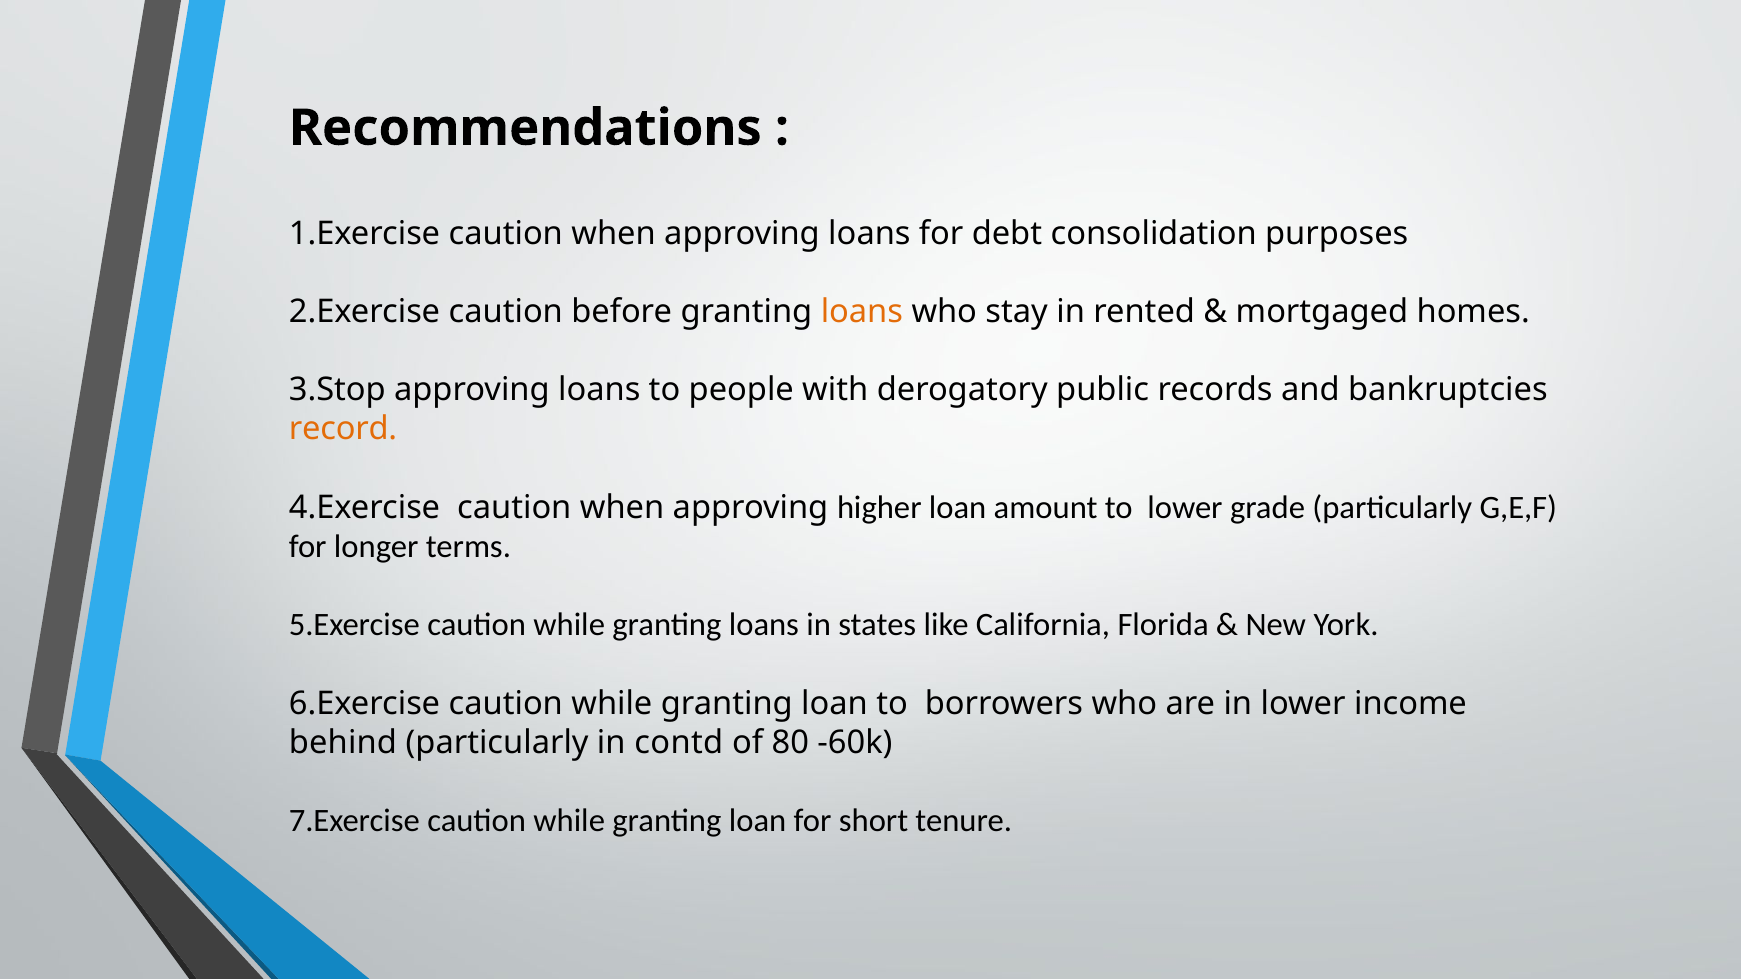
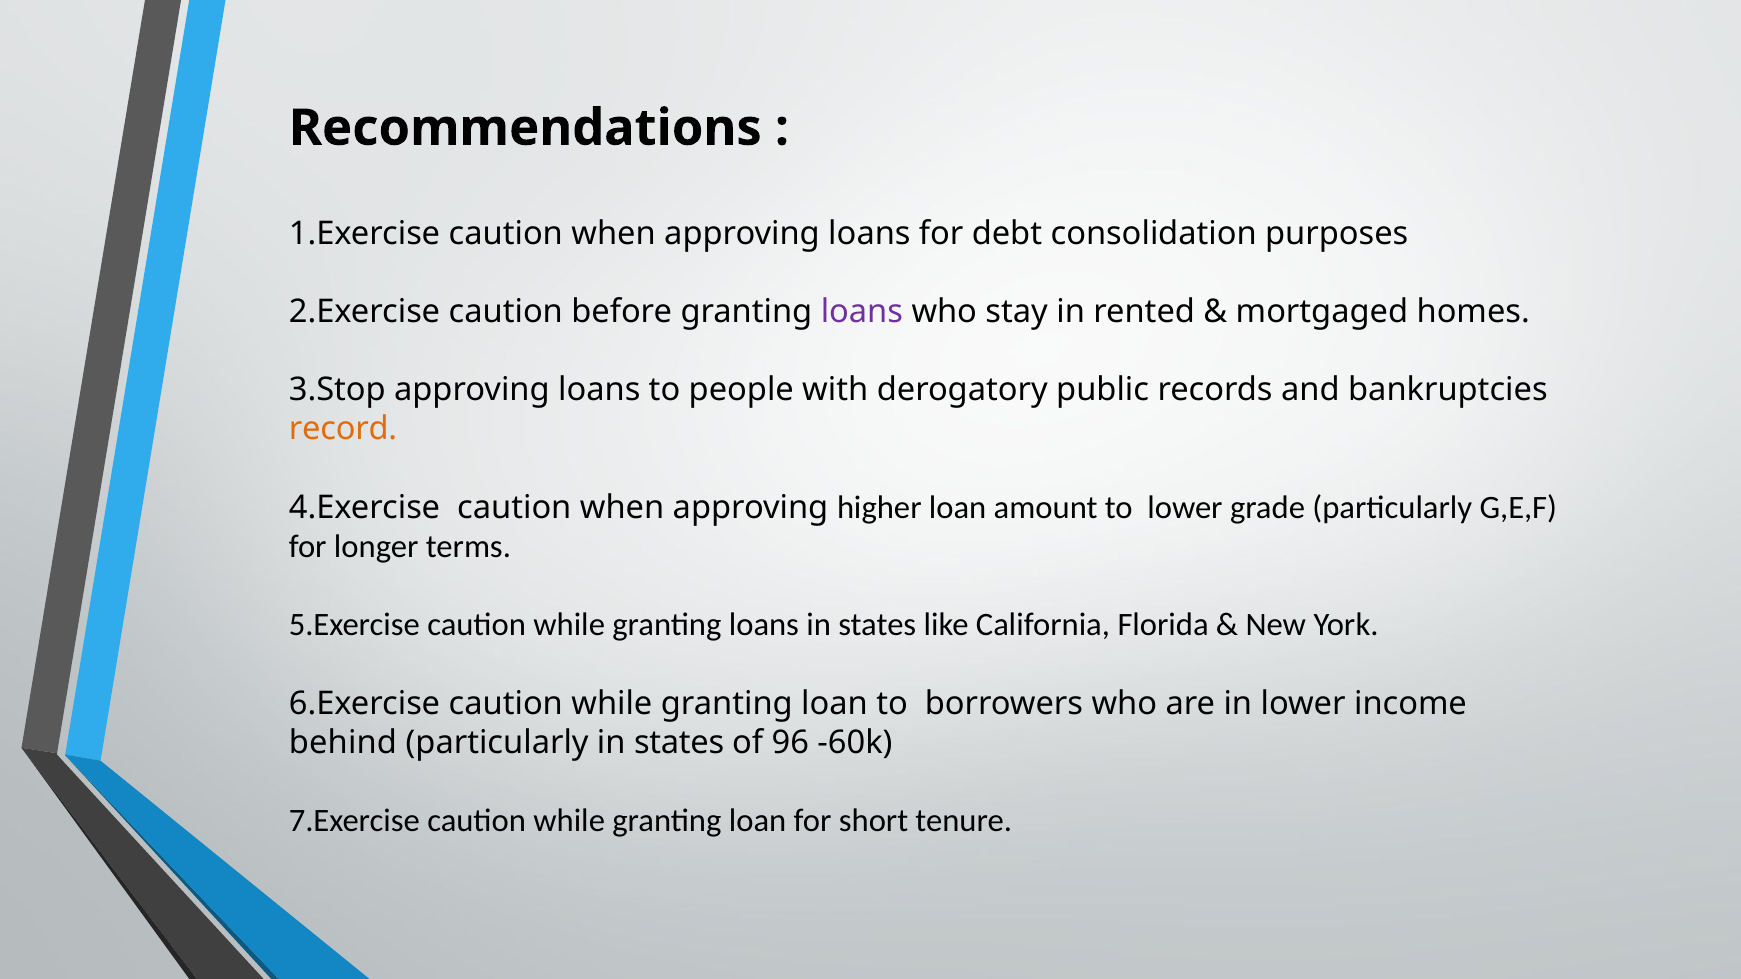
loans colour: orange -> purple (862, 312)
particularly in contd: contd -> states (679, 743)
80: 80 -> 96 (790, 743)
